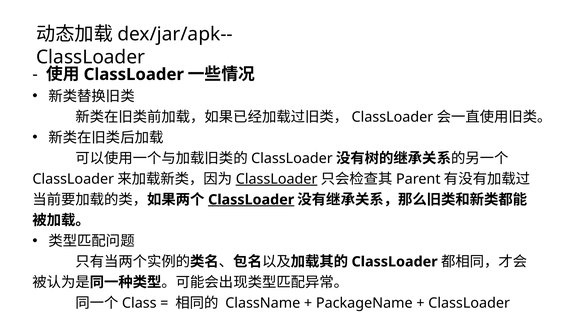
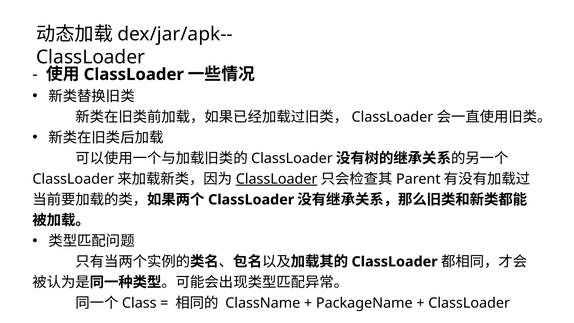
ClassLoader underline: present -> none (251, 200)
